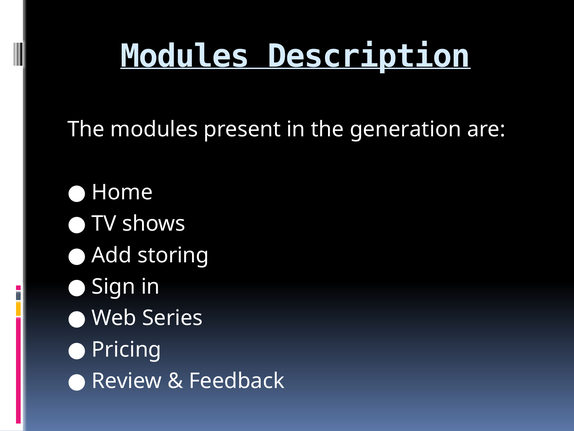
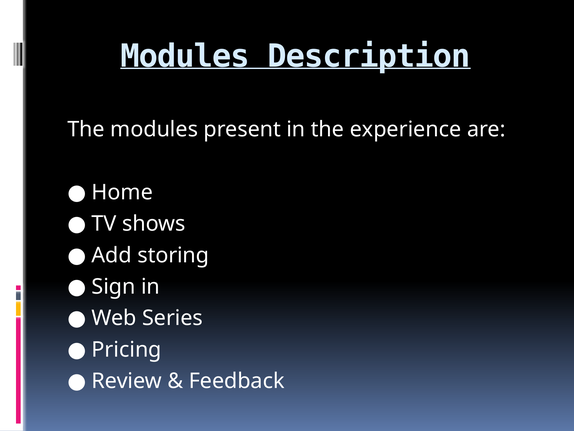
generation: generation -> experience (406, 129)
